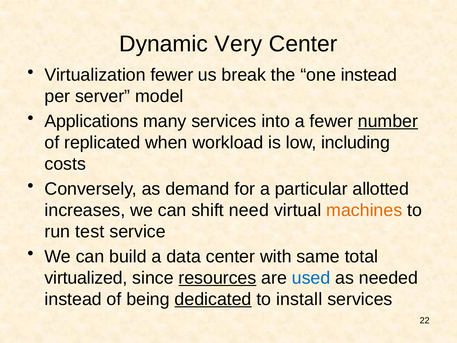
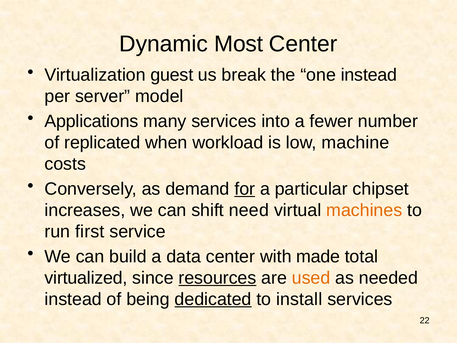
Very: Very -> Most (239, 44)
Virtualization fewer: fewer -> guest (172, 75)
number underline: present -> none (388, 121)
including: including -> machine (355, 143)
for underline: none -> present (245, 189)
allotted: allotted -> chipset (381, 189)
test: test -> first (90, 231)
same: same -> made (318, 256)
used colour: blue -> orange (311, 278)
